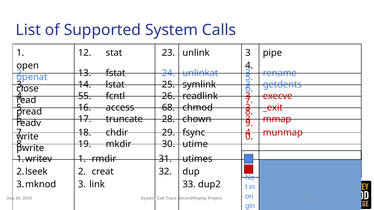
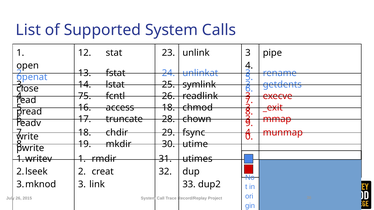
55: 55 -> 75 (85, 96)
access 68: 68 -> 18 (168, 108)
